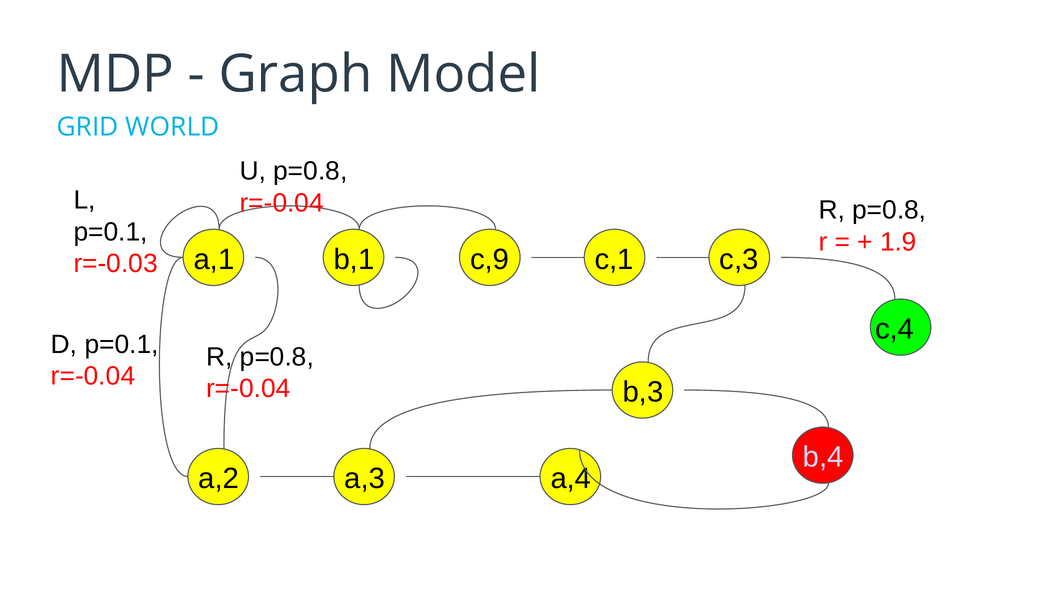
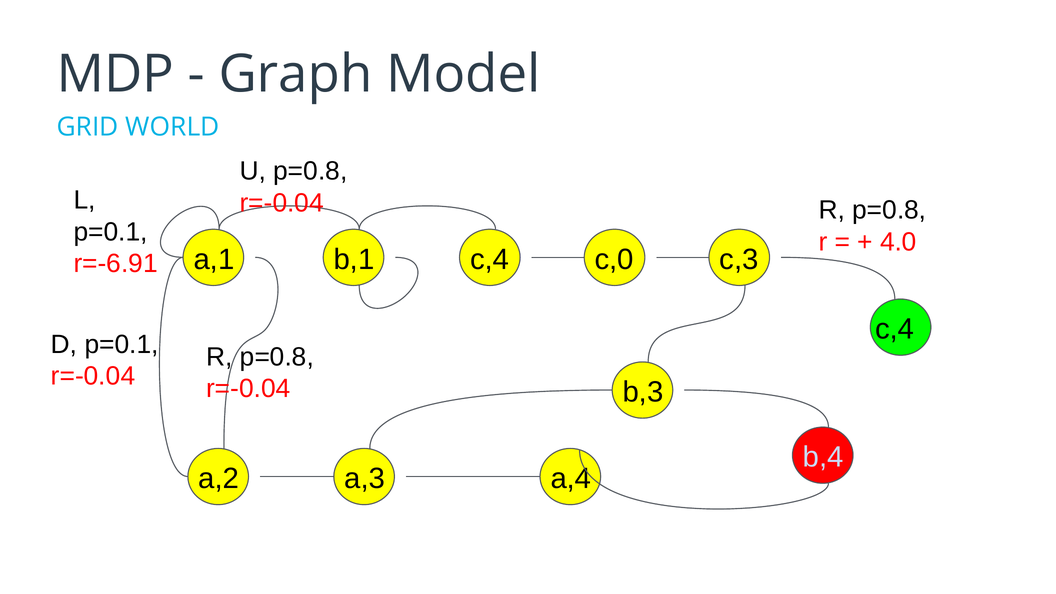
1.9: 1.9 -> 4.0 (898, 242)
c,9: c,9 -> c,4 (490, 259)
c,1: c,1 -> c,0 (614, 259)
r=-0.03: r=-0.03 -> r=-6.91 (116, 263)
